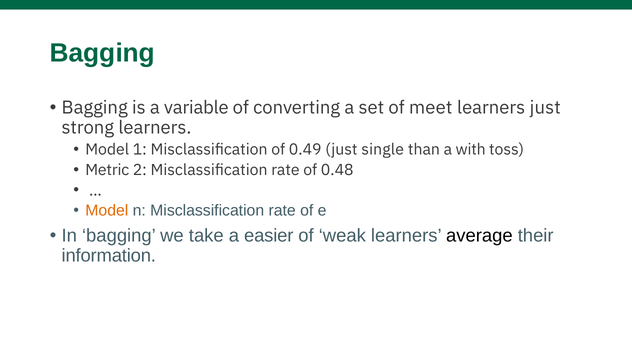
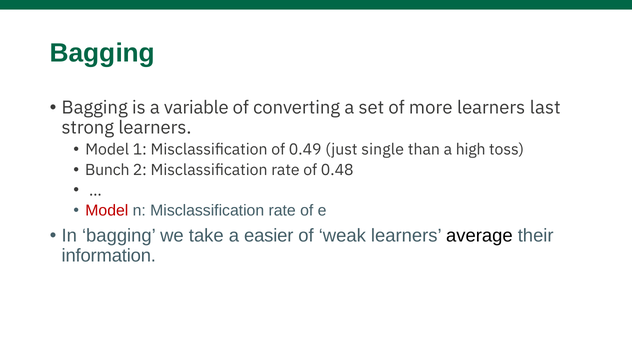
meet: meet -> more (431, 108)
learners just: just -> last (545, 108)
with: with -> high (471, 149)
Metric: Metric -> Bunch (107, 170)
Model colour: orange -> red (107, 210)
